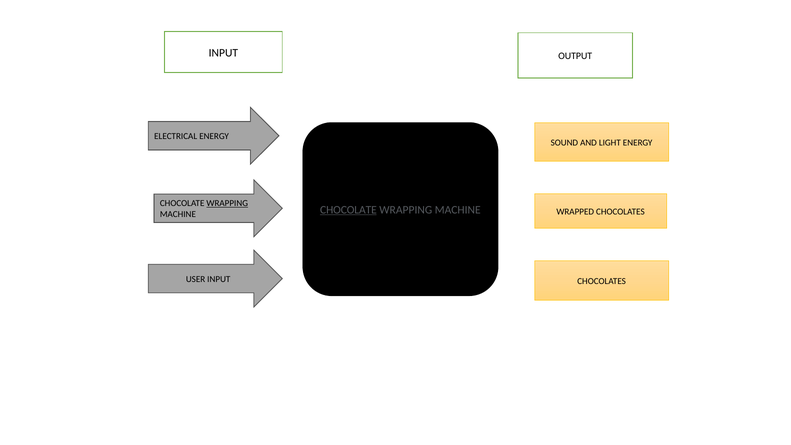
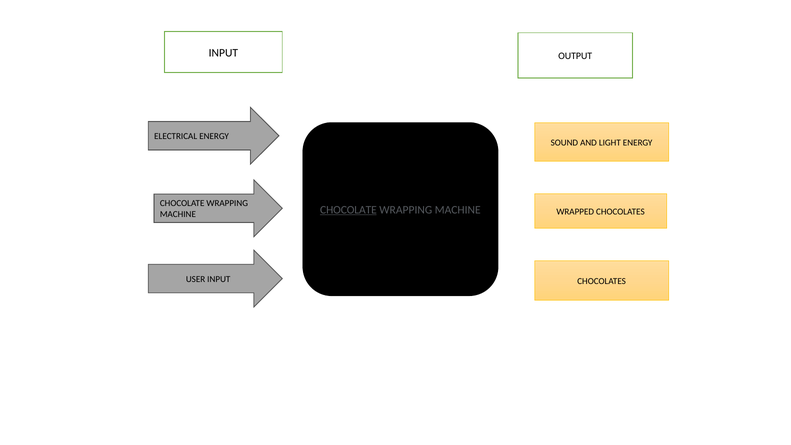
WRAPPING underline: present -> none (227, 203)
